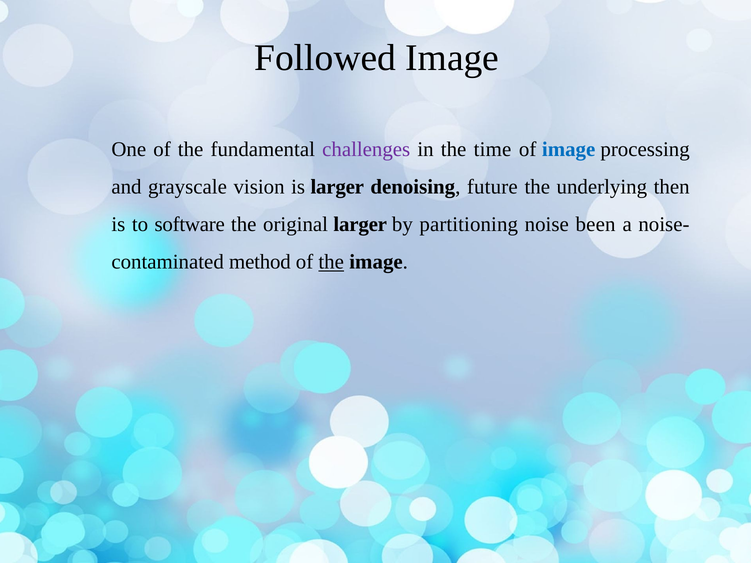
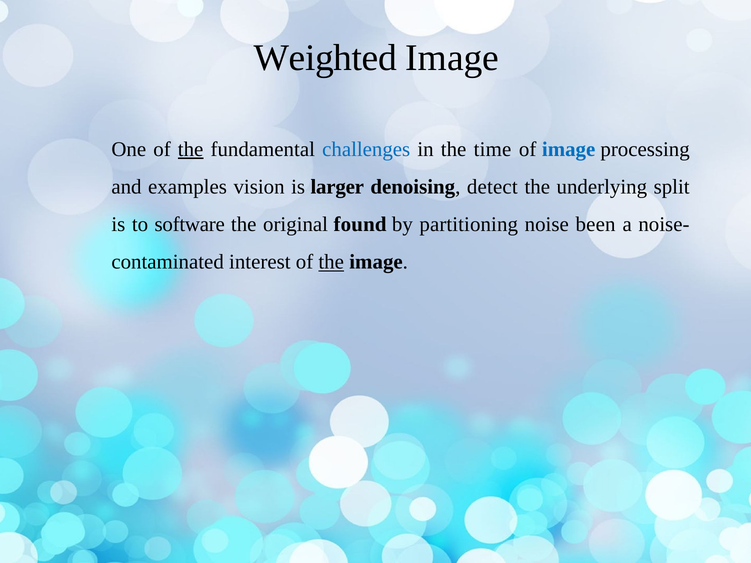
Followed: Followed -> Weighted (325, 58)
the underline: none -> present (191, 149)
challenges colour: purple -> blue (366, 149)
grayscale: grayscale -> examples (187, 187)
future: future -> detect (492, 187)
then: then -> split (672, 187)
original larger: larger -> found (360, 224)
method: method -> interest (260, 262)
